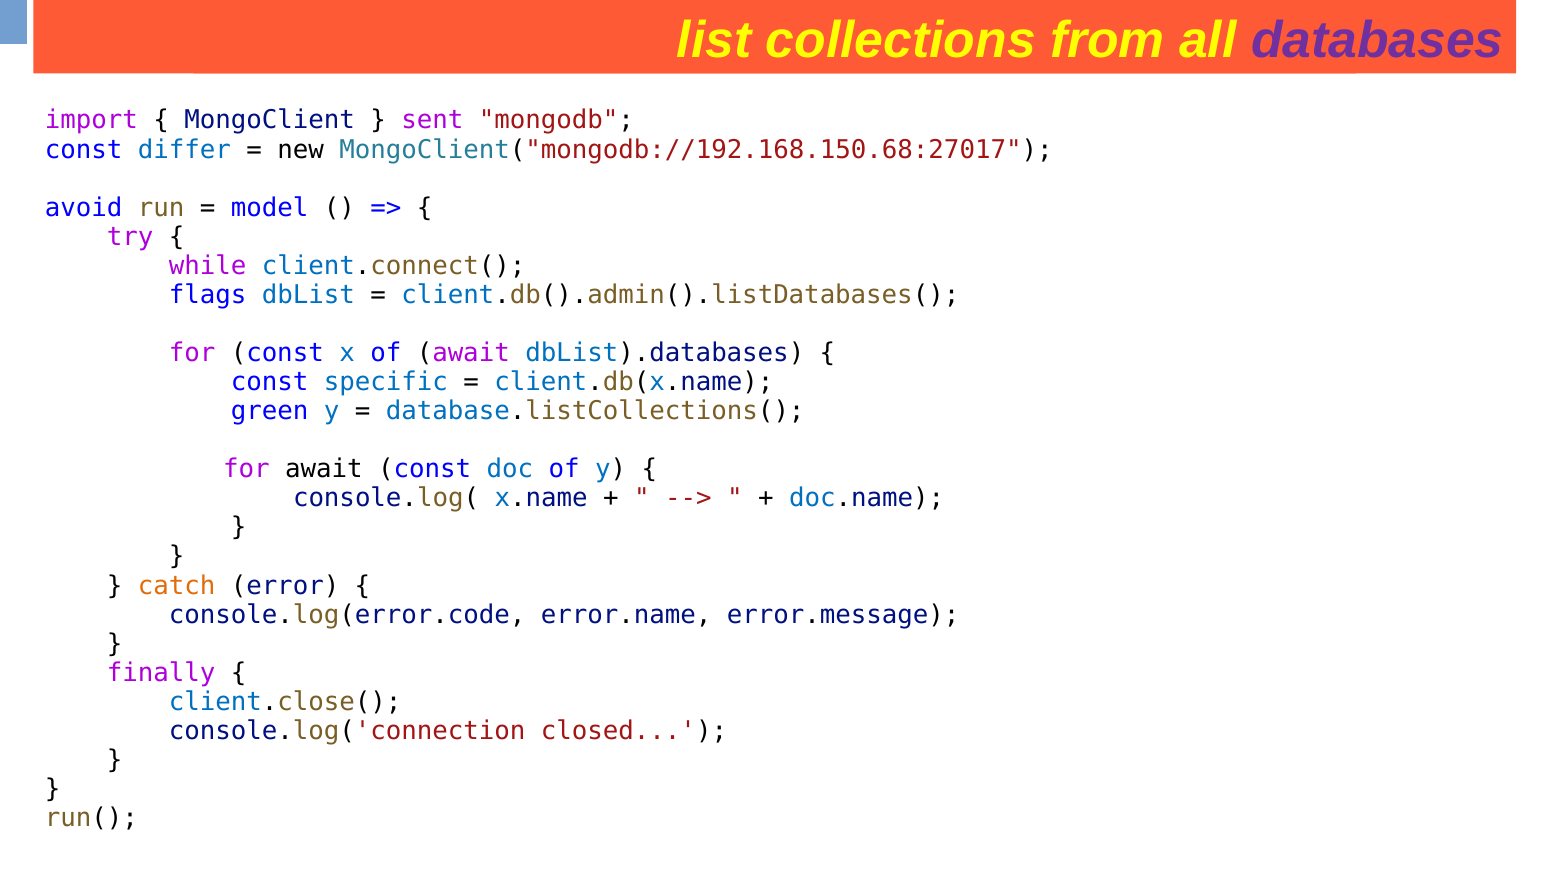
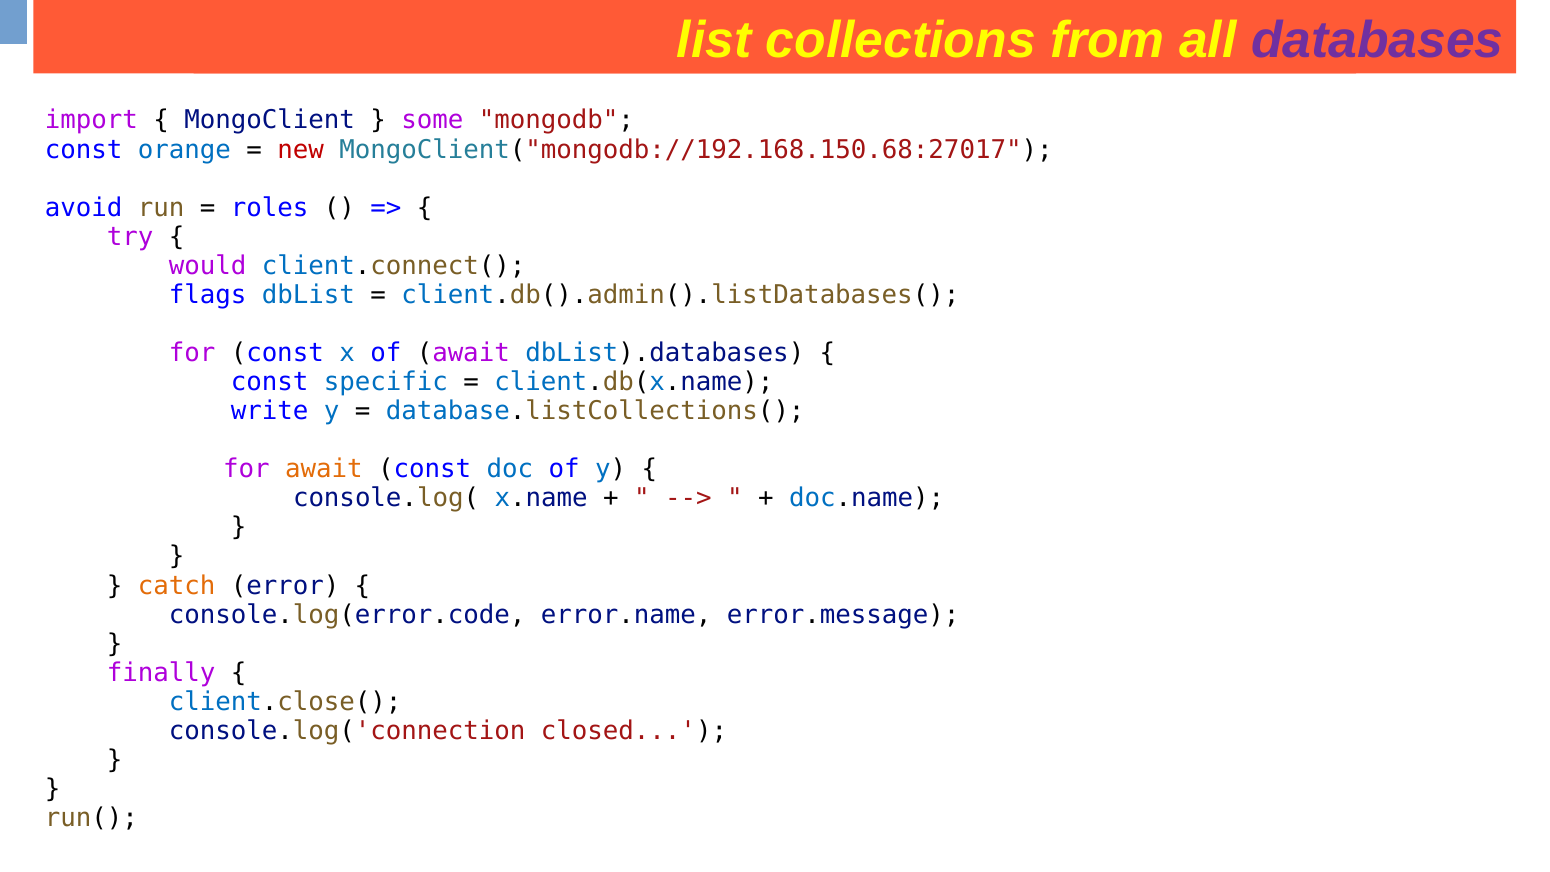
sent: sent -> some (432, 120)
differ: differ -> orange (184, 149)
new colour: black -> red (301, 149)
model: model -> roles (270, 208)
while: while -> would (208, 266)
green: green -> write (270, 411)
await colour: black -> orange (324, 469)
